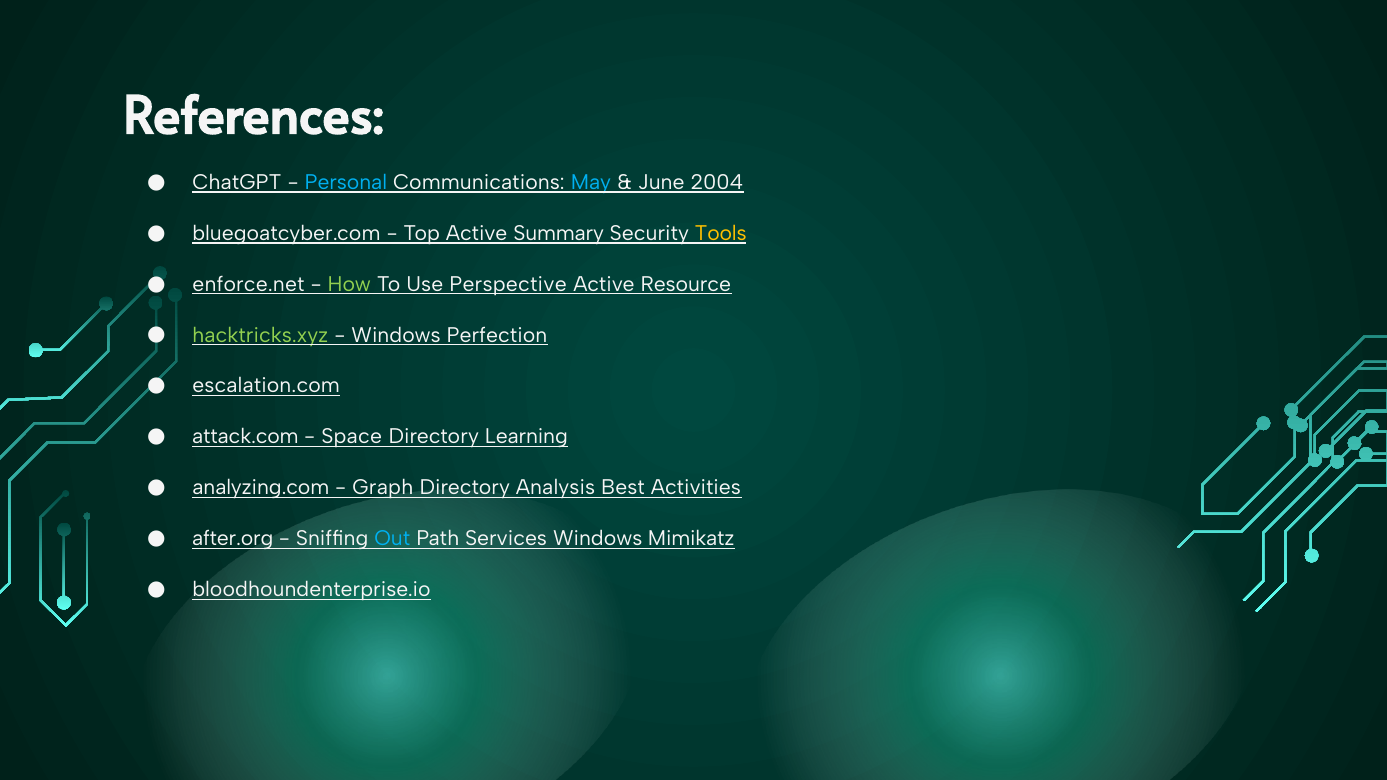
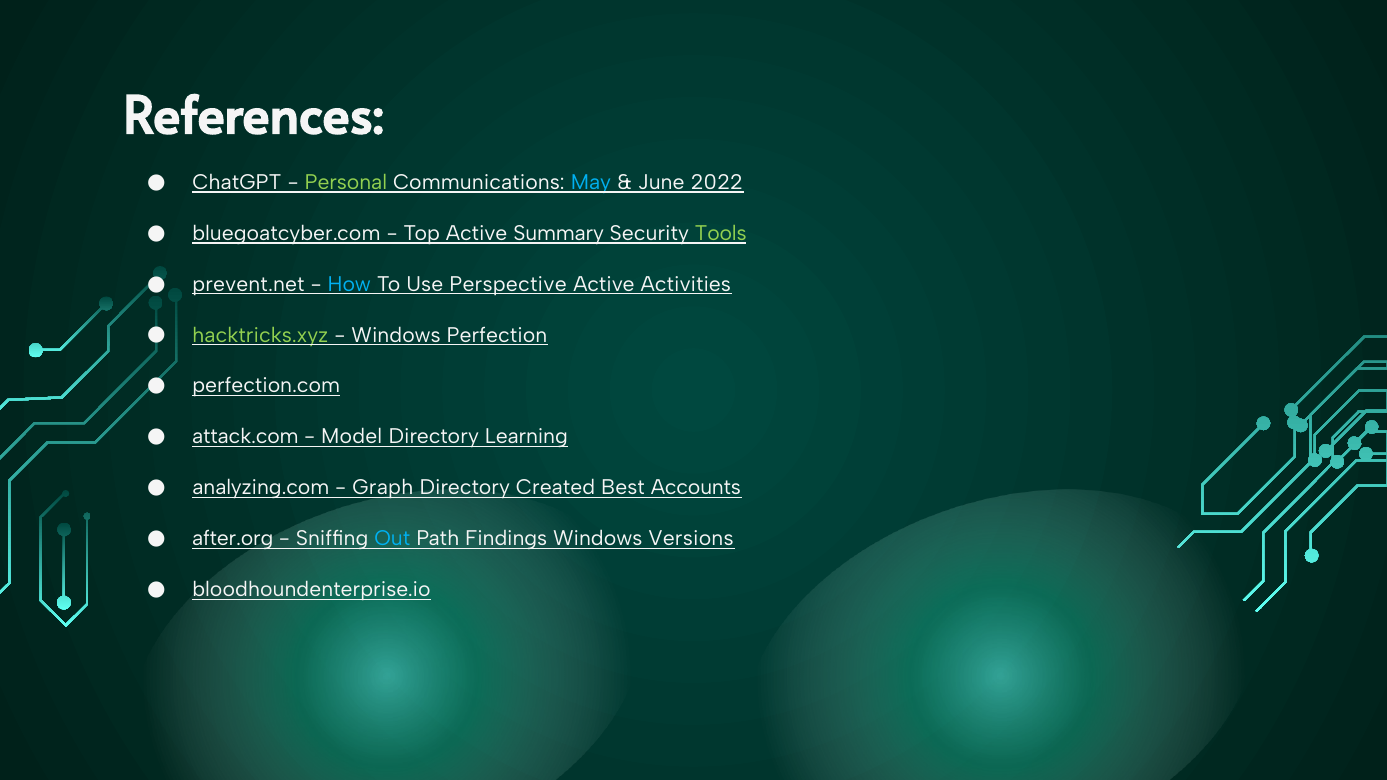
Personal colour: light blue -> light green (346, 182)
2004: 2004 -> 2022 (717, 182)
Tools colour: yellow -> light green (721, 233)
enforce.net: enforce.net -> prevent.net (249, 284)
How colour: light green -> light blue (349, 284)
Resource: Resource -> Activities (686, 284)
escalation.com: escalation.com -> perfection.com (266, 386)
Space: Space -> Model (352, 437)
Analysis: Analysis -> Created (556, 488)
Activities: Activities -> Accounts (696, 488)
Services: Services -> Findings (506, 539)
Mimikatz: Mimikatz -> Versions (691, 539)
